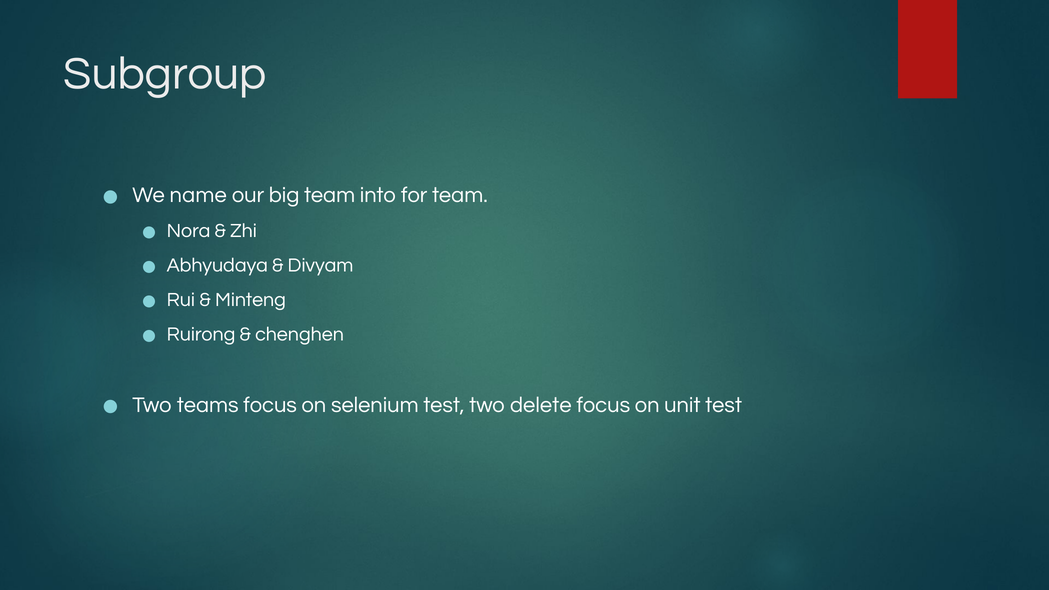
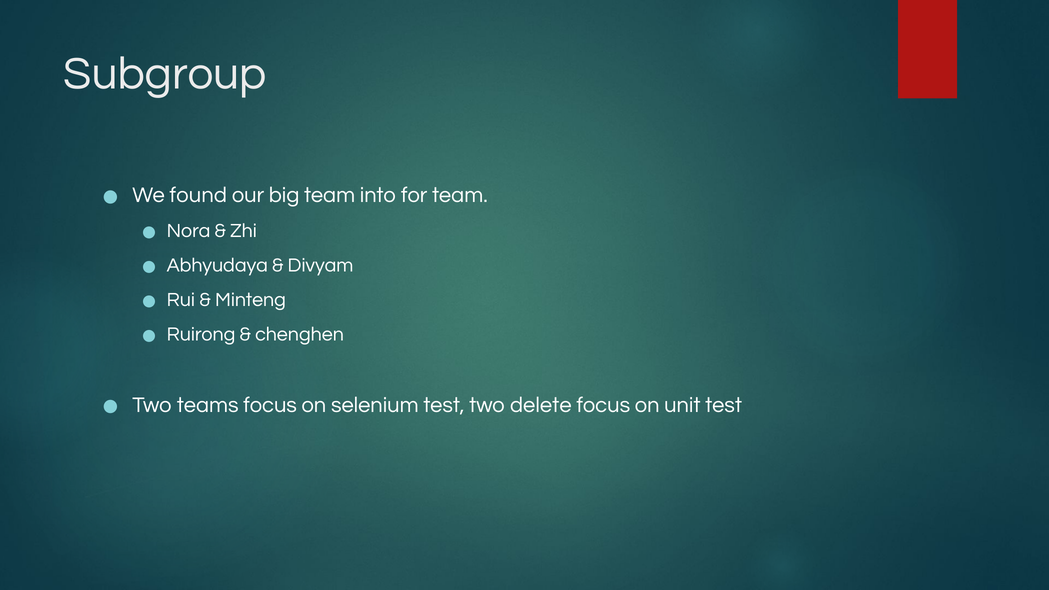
name: name -> found (198, 195)
